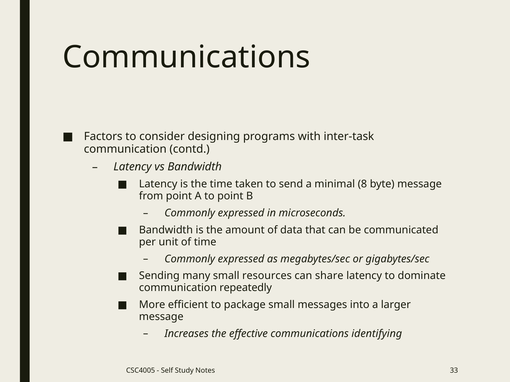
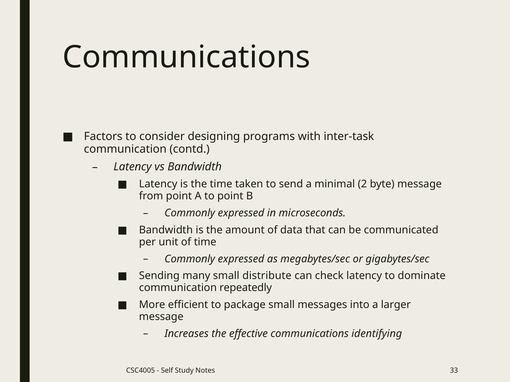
8: 8 -> 2 (362, 184)
resources: resources -> distribute (267, 276)
share: share -> check (329, 276)
